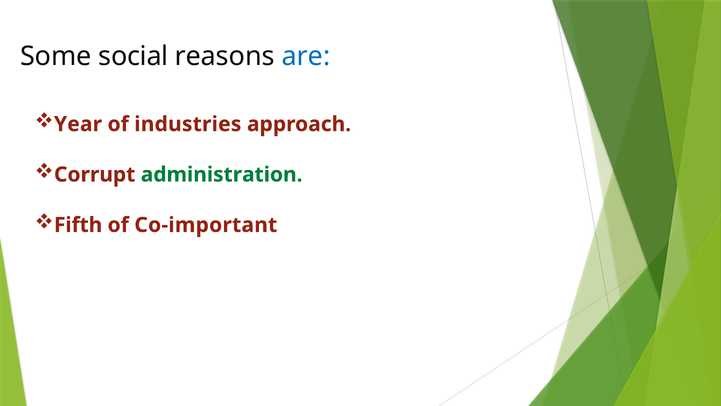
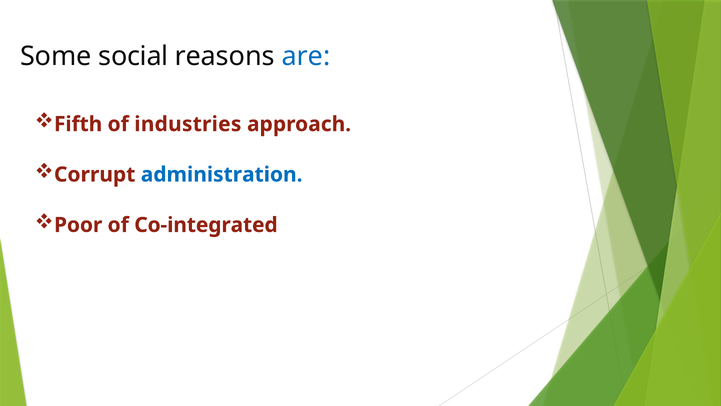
Year: Year -> Fifth (78, 124)
administration colour: green -> blue (222, 174)
Fifth: Fifth -> Poor (78, 225)
Co-important: Co-important -> Co-integrated (206, 225)
